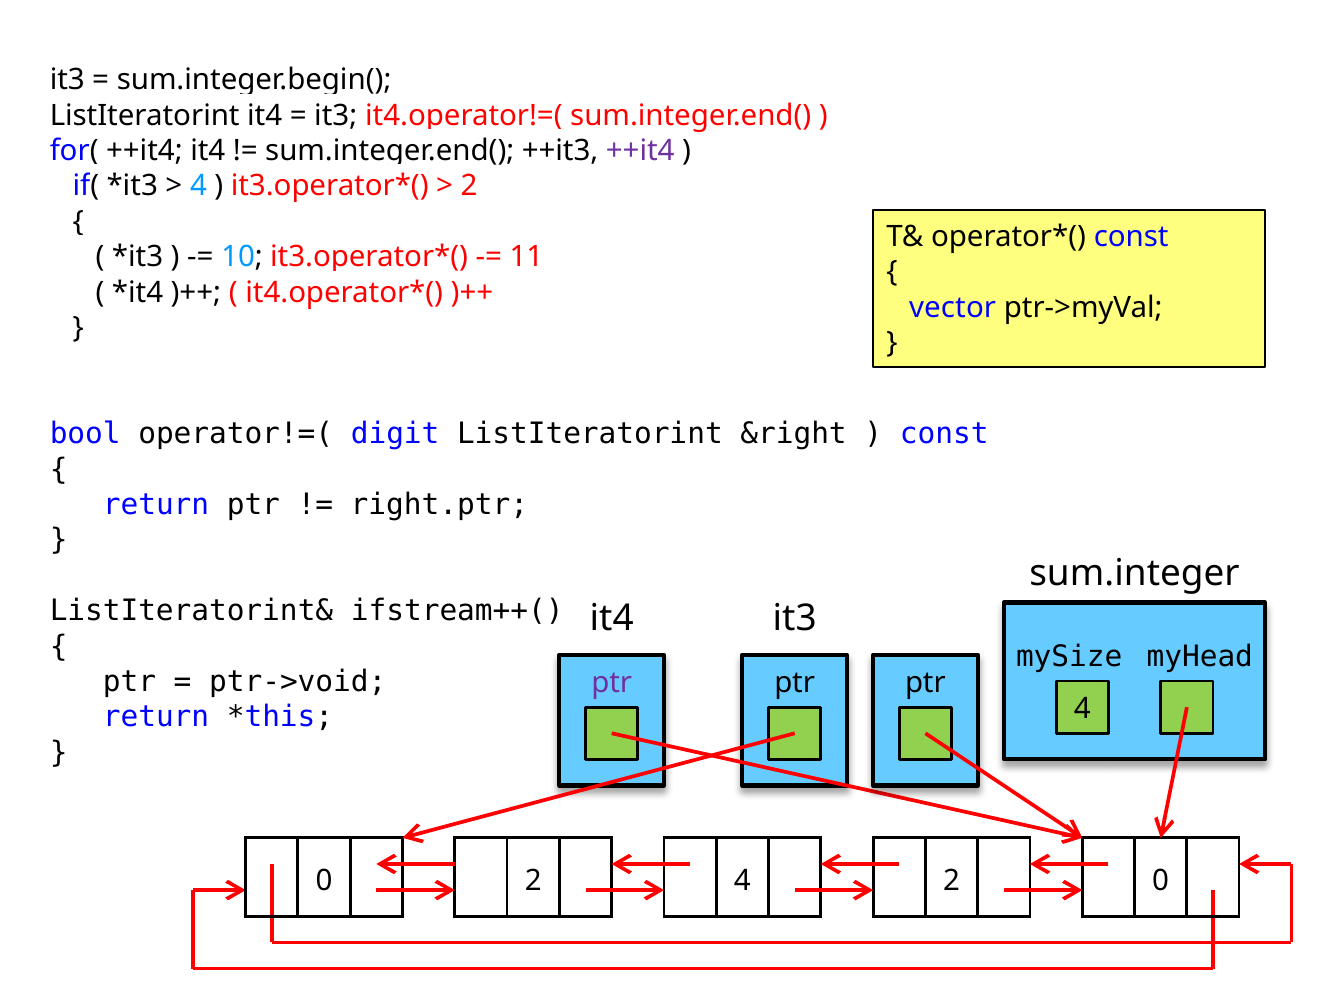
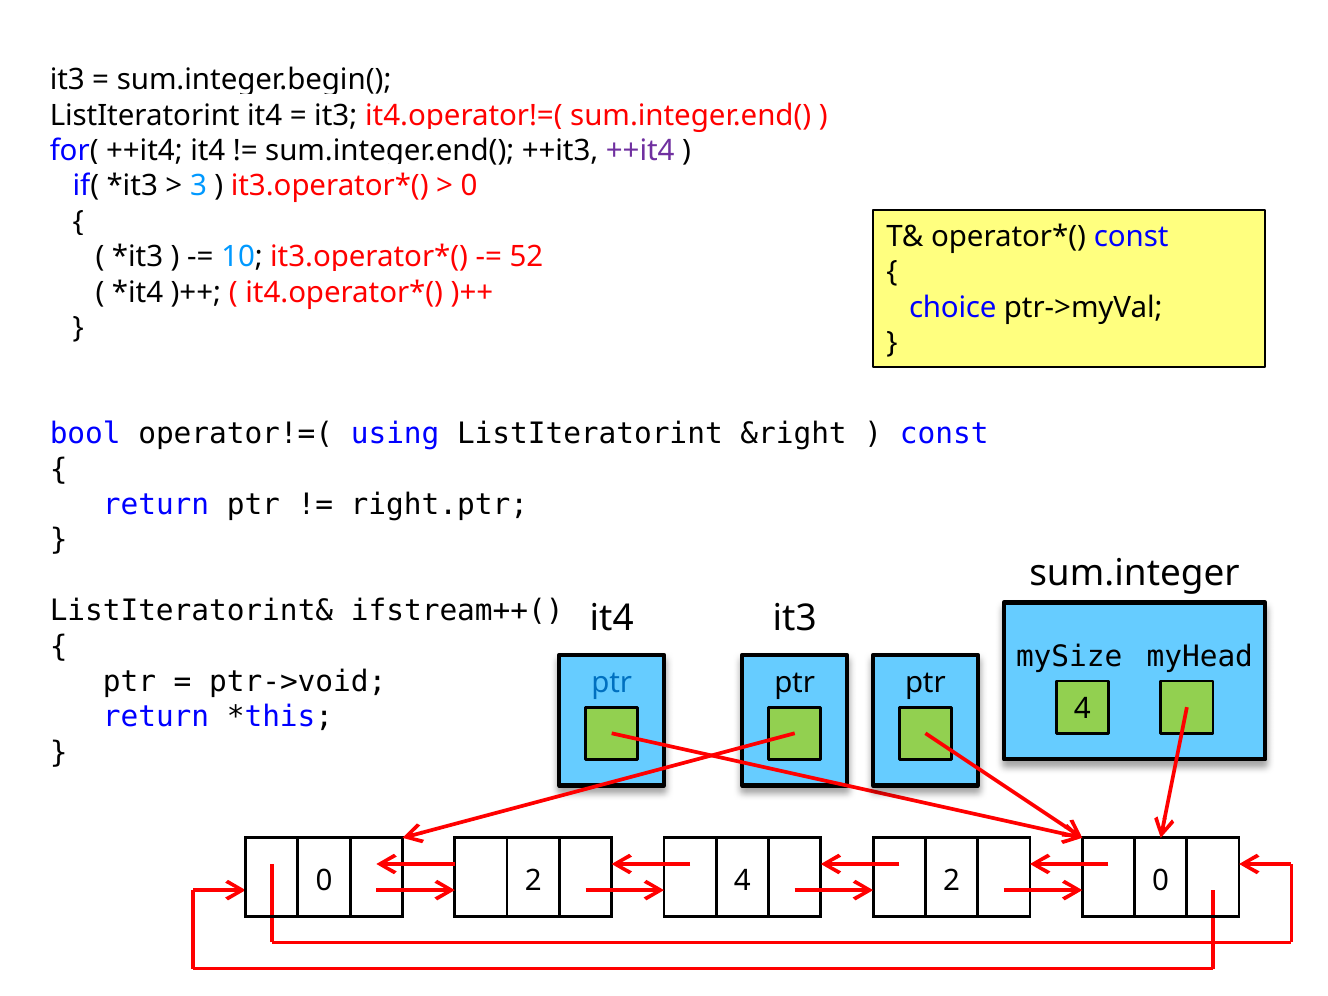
4: 4 -> 3 (199, 186)
2: 2 -> 0 (469, 186)
11: 11 -> 52 (526, 257)
vector: vector -> choice (953, 307)
digit: digit -> using (395, 434)
ptr colour: purple -> blue (612, 683)
